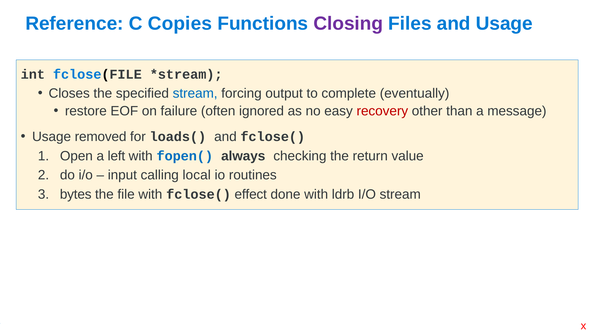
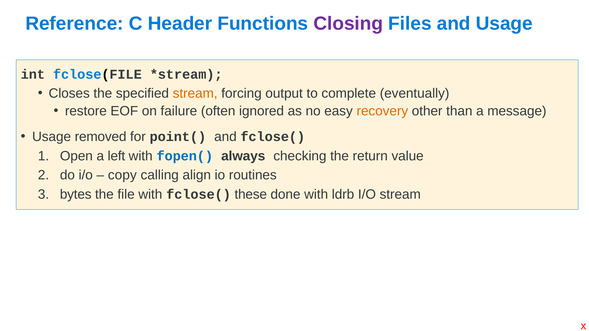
Copies: Copies -> Header (180, 24)
stream colour: blue -> orange (195, 94)
recovery colour: red -> orange (382, 111)
loads(: loads( -> point( (178, 137)
input: input -> copy (122, 175)
local: local -> align (197, 175)
effect: effect -> these (251, 195)
